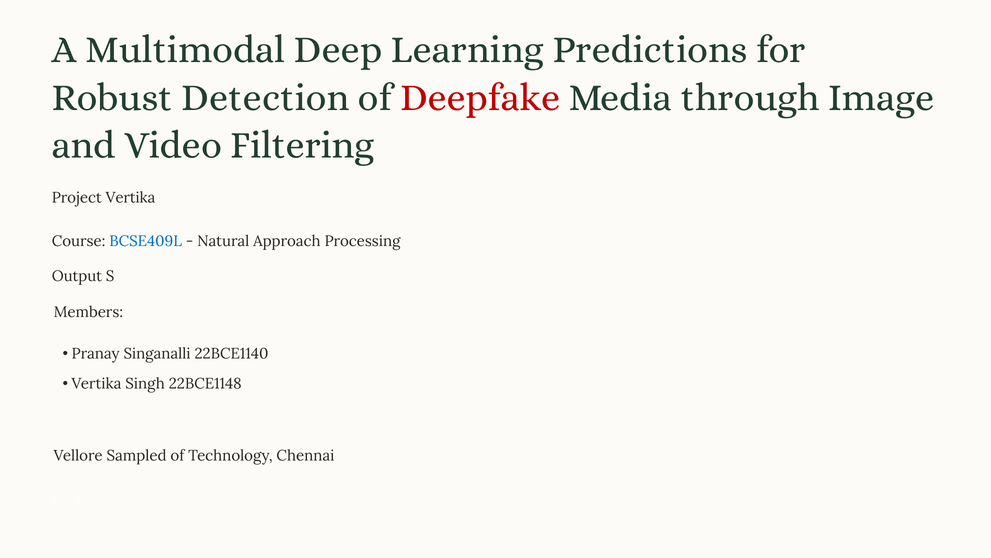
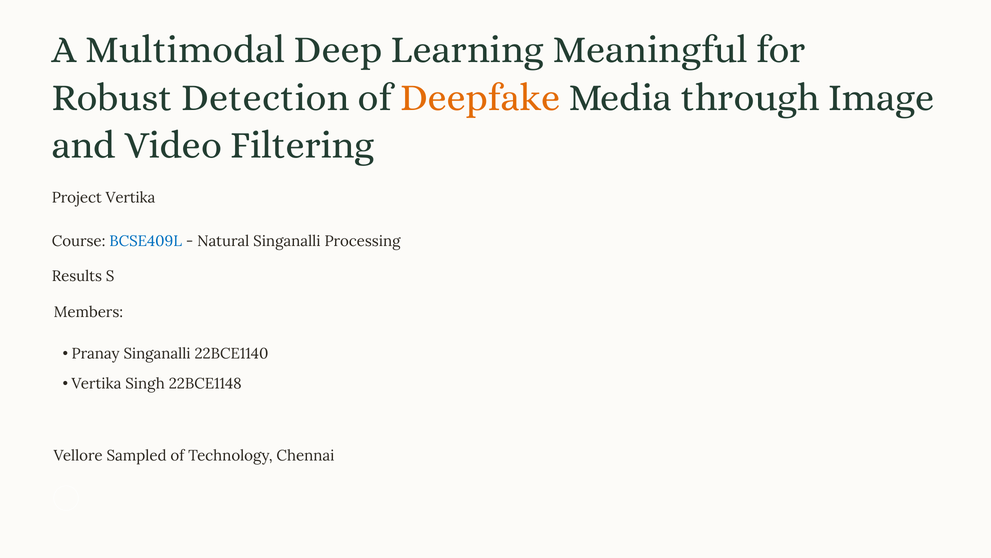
Predictions: Predictions -> Meaningful (650, 50)
Deepfake colour: red -> orange (480, 97)
Natural Approach: Approach -> Singanalli (287, 241)
Output: Output -> Results (77, 276)
